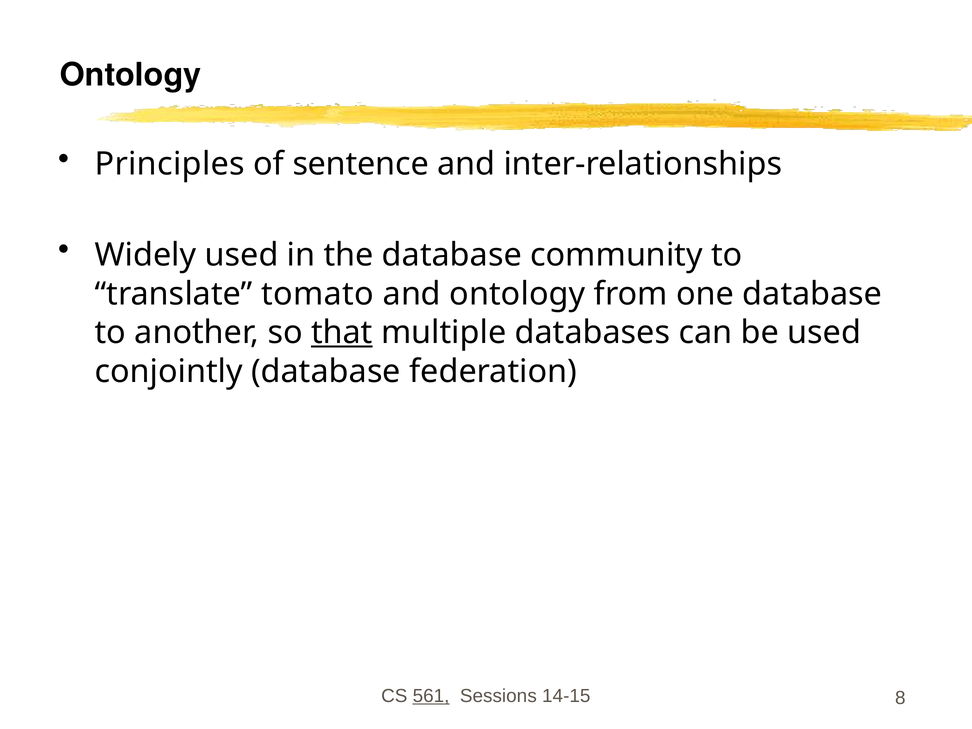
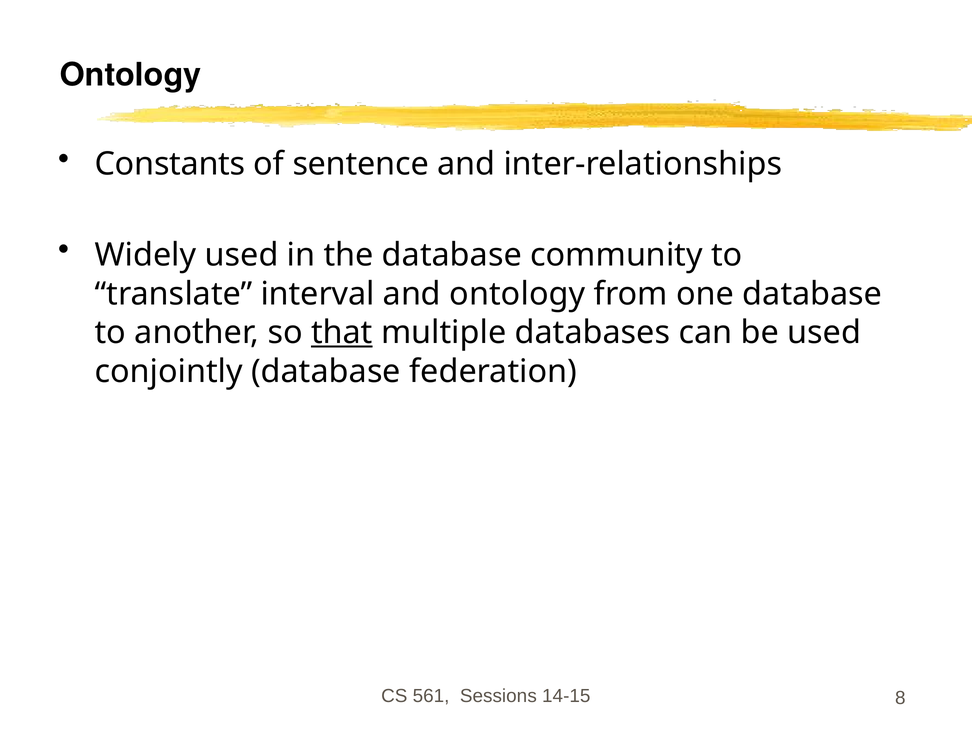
Principles: Principles -> Constants (170, 164)
tomato: tomato -> interval (318, 294)
561 underline: present -> none (431, 696)
